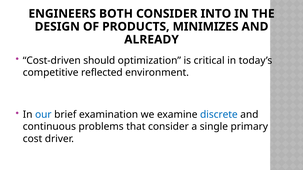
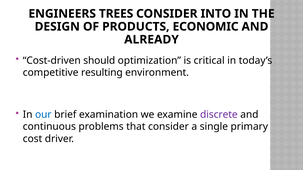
BOTH: BOTH -> TREES (116, 14)
MINIMIZES: MINIMIZES -> ECONOMIC (206, 27)
reflected: reflected -> resulting (102, 73)
discrete colour: blue -> purple (219, 115)
